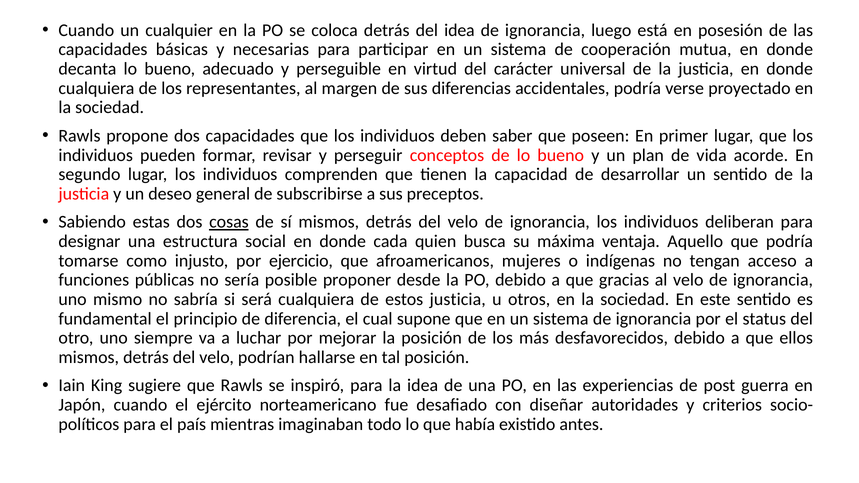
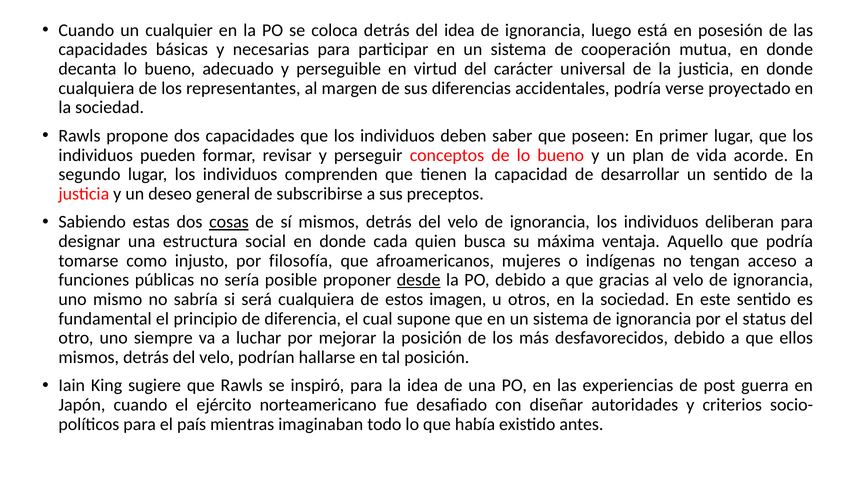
ejercicio: ejercicio -> filosofía (301, 261)
desde underline: none -> present (419, 280)
estos justicia: justicia -> imagen (458, 299)
